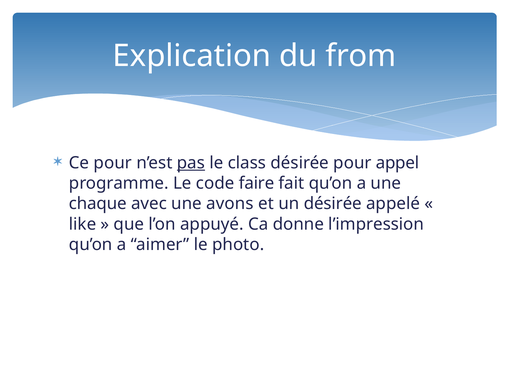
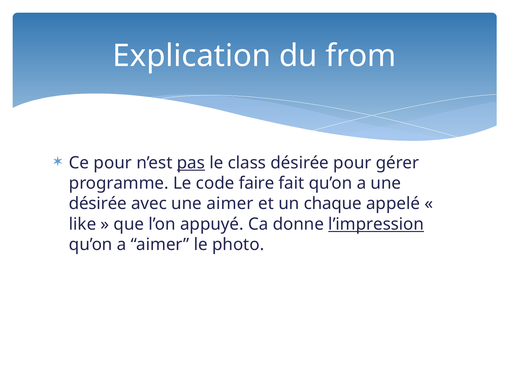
appel: appel -> gérer (397, 163)
chaque: chaque -> désirée (98, 204)
une avons: avons -> aimer (230, 204)
un désirée: désirée -> chaque (333, 204)
l’impression underline: none -> present (376, 224)
